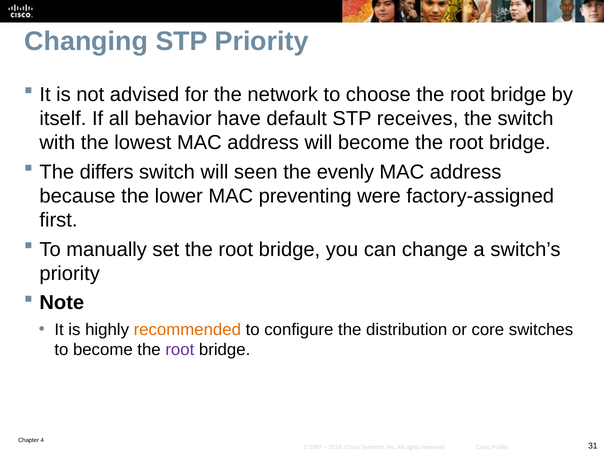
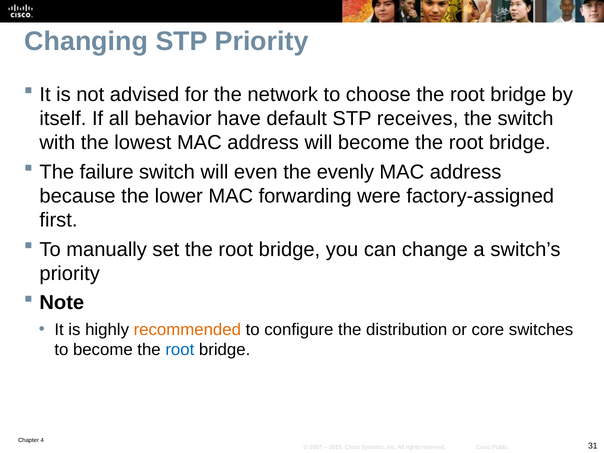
differs: differs -> failure (107, 172)
seen: seen -> even (256, 172)
preventing: preventing -> forwarding (305, 196)
root colour: purple -> blue (180, 350)
